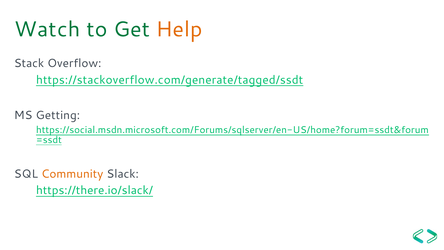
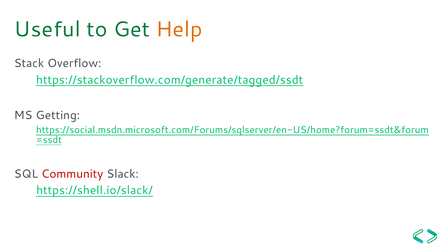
Watch: Watch -> Useful (47, 29)
Community colour: orange -> red (72, 174)
https://there.io/slack/: https://there.io/slack/ -> https://shell.io/slack/ (94, 190)
